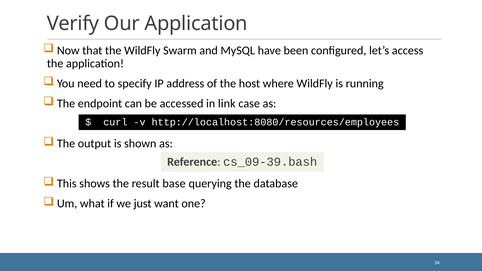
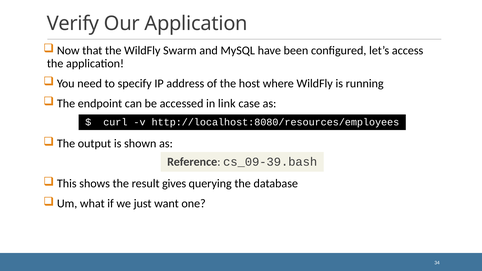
base: base -> gives (174, 184)
